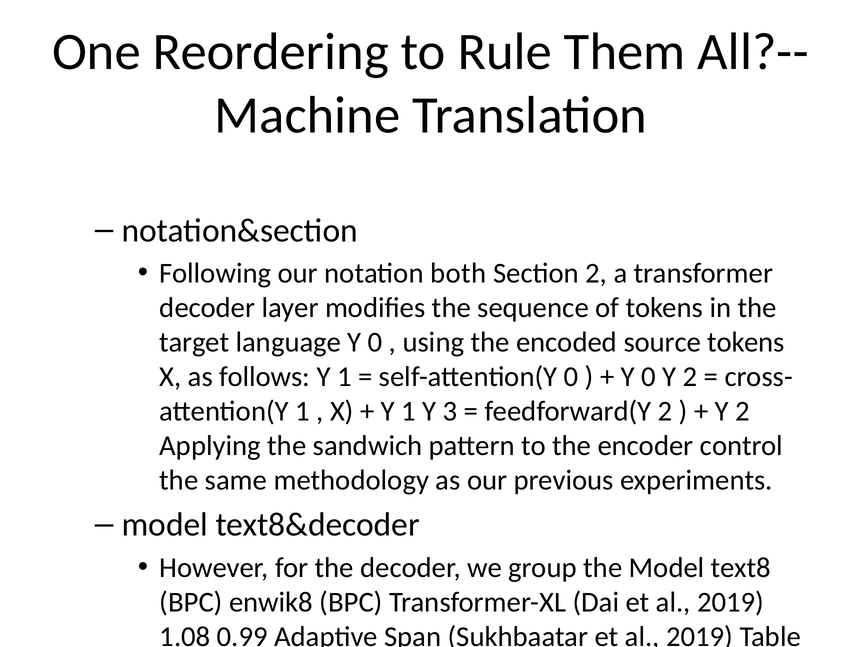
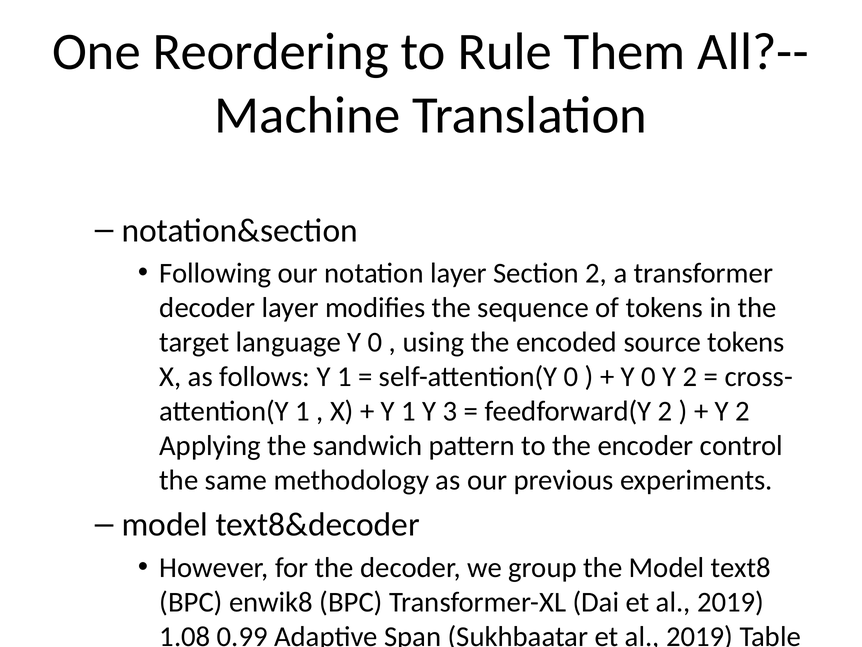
notation both: both -> layer (459, 273)
